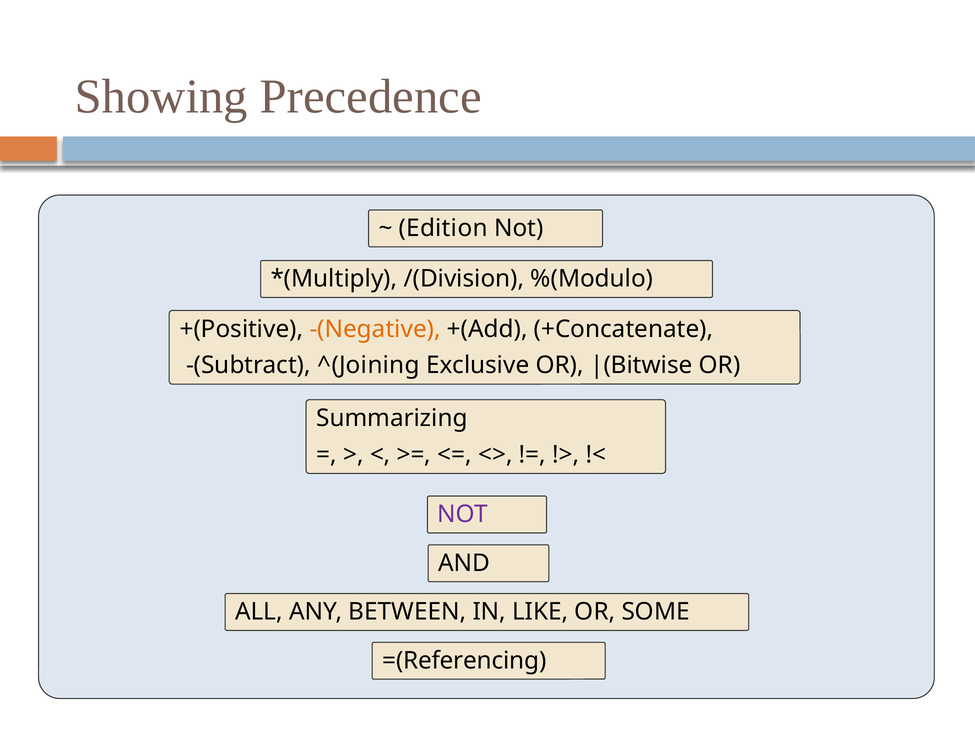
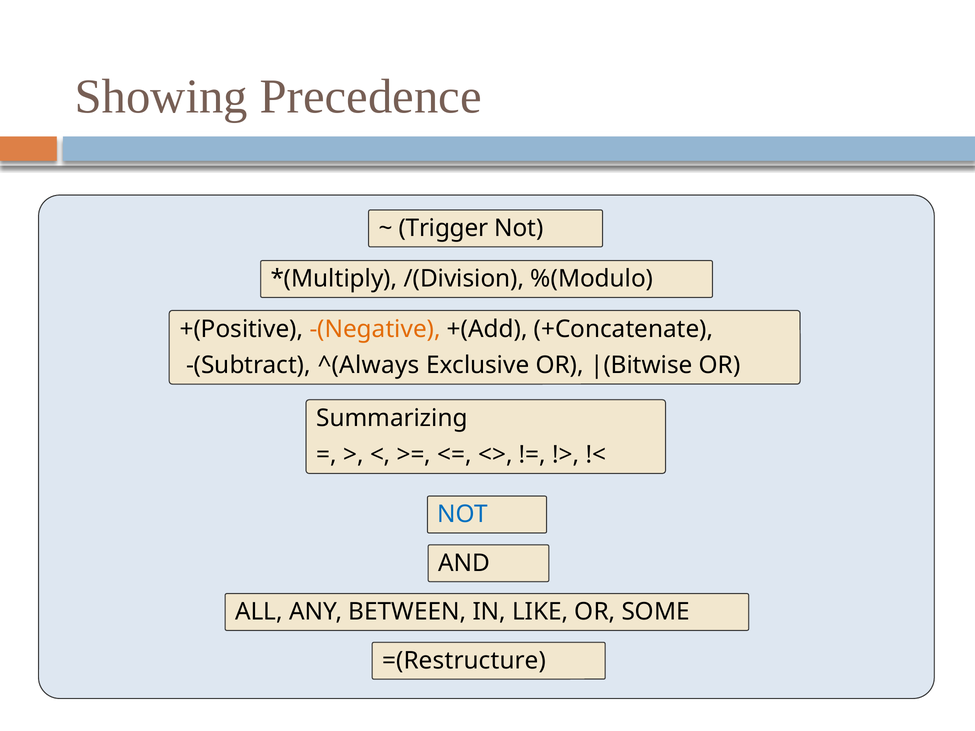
Edition: Edition -> Trigger (443, 228)
^(Joining: ^(Joining -> ^(Always (369, 365)
NOT colour: purple -> blue (463, 515)
=(Referencing: =(Referencing -> =(Restructure (464, 661)
